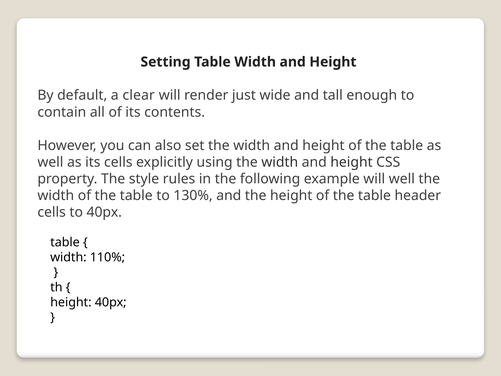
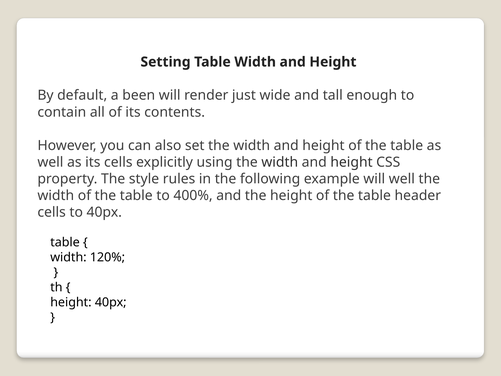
clear: clear -> been (139, 95)
130%: 130% -> 400% (193, 196)
110%: 110% -> 120% (107, 257)
